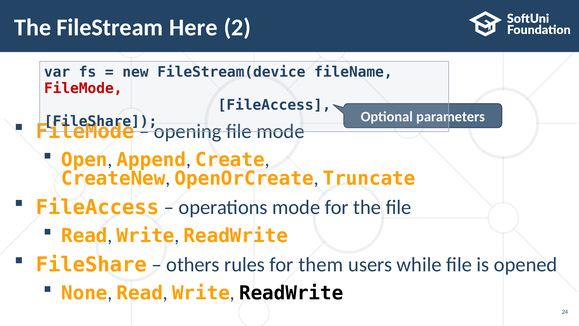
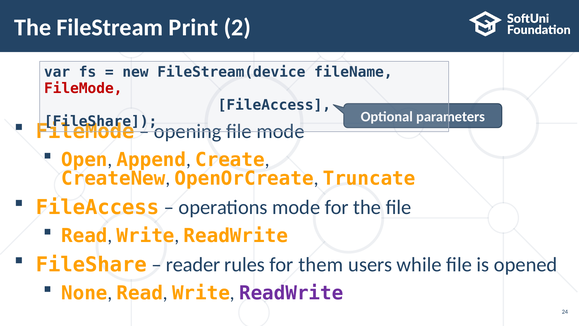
Here: Here -> Print (193, 27)
others: others -> reader (193, 264)
ReadWrite colour: black -> purple (291, 293)
